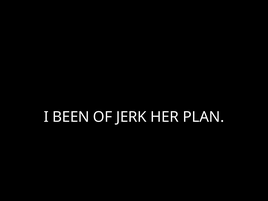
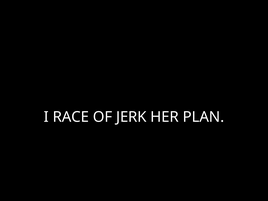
BEEN: BEEN -> RACE (71, 117)
